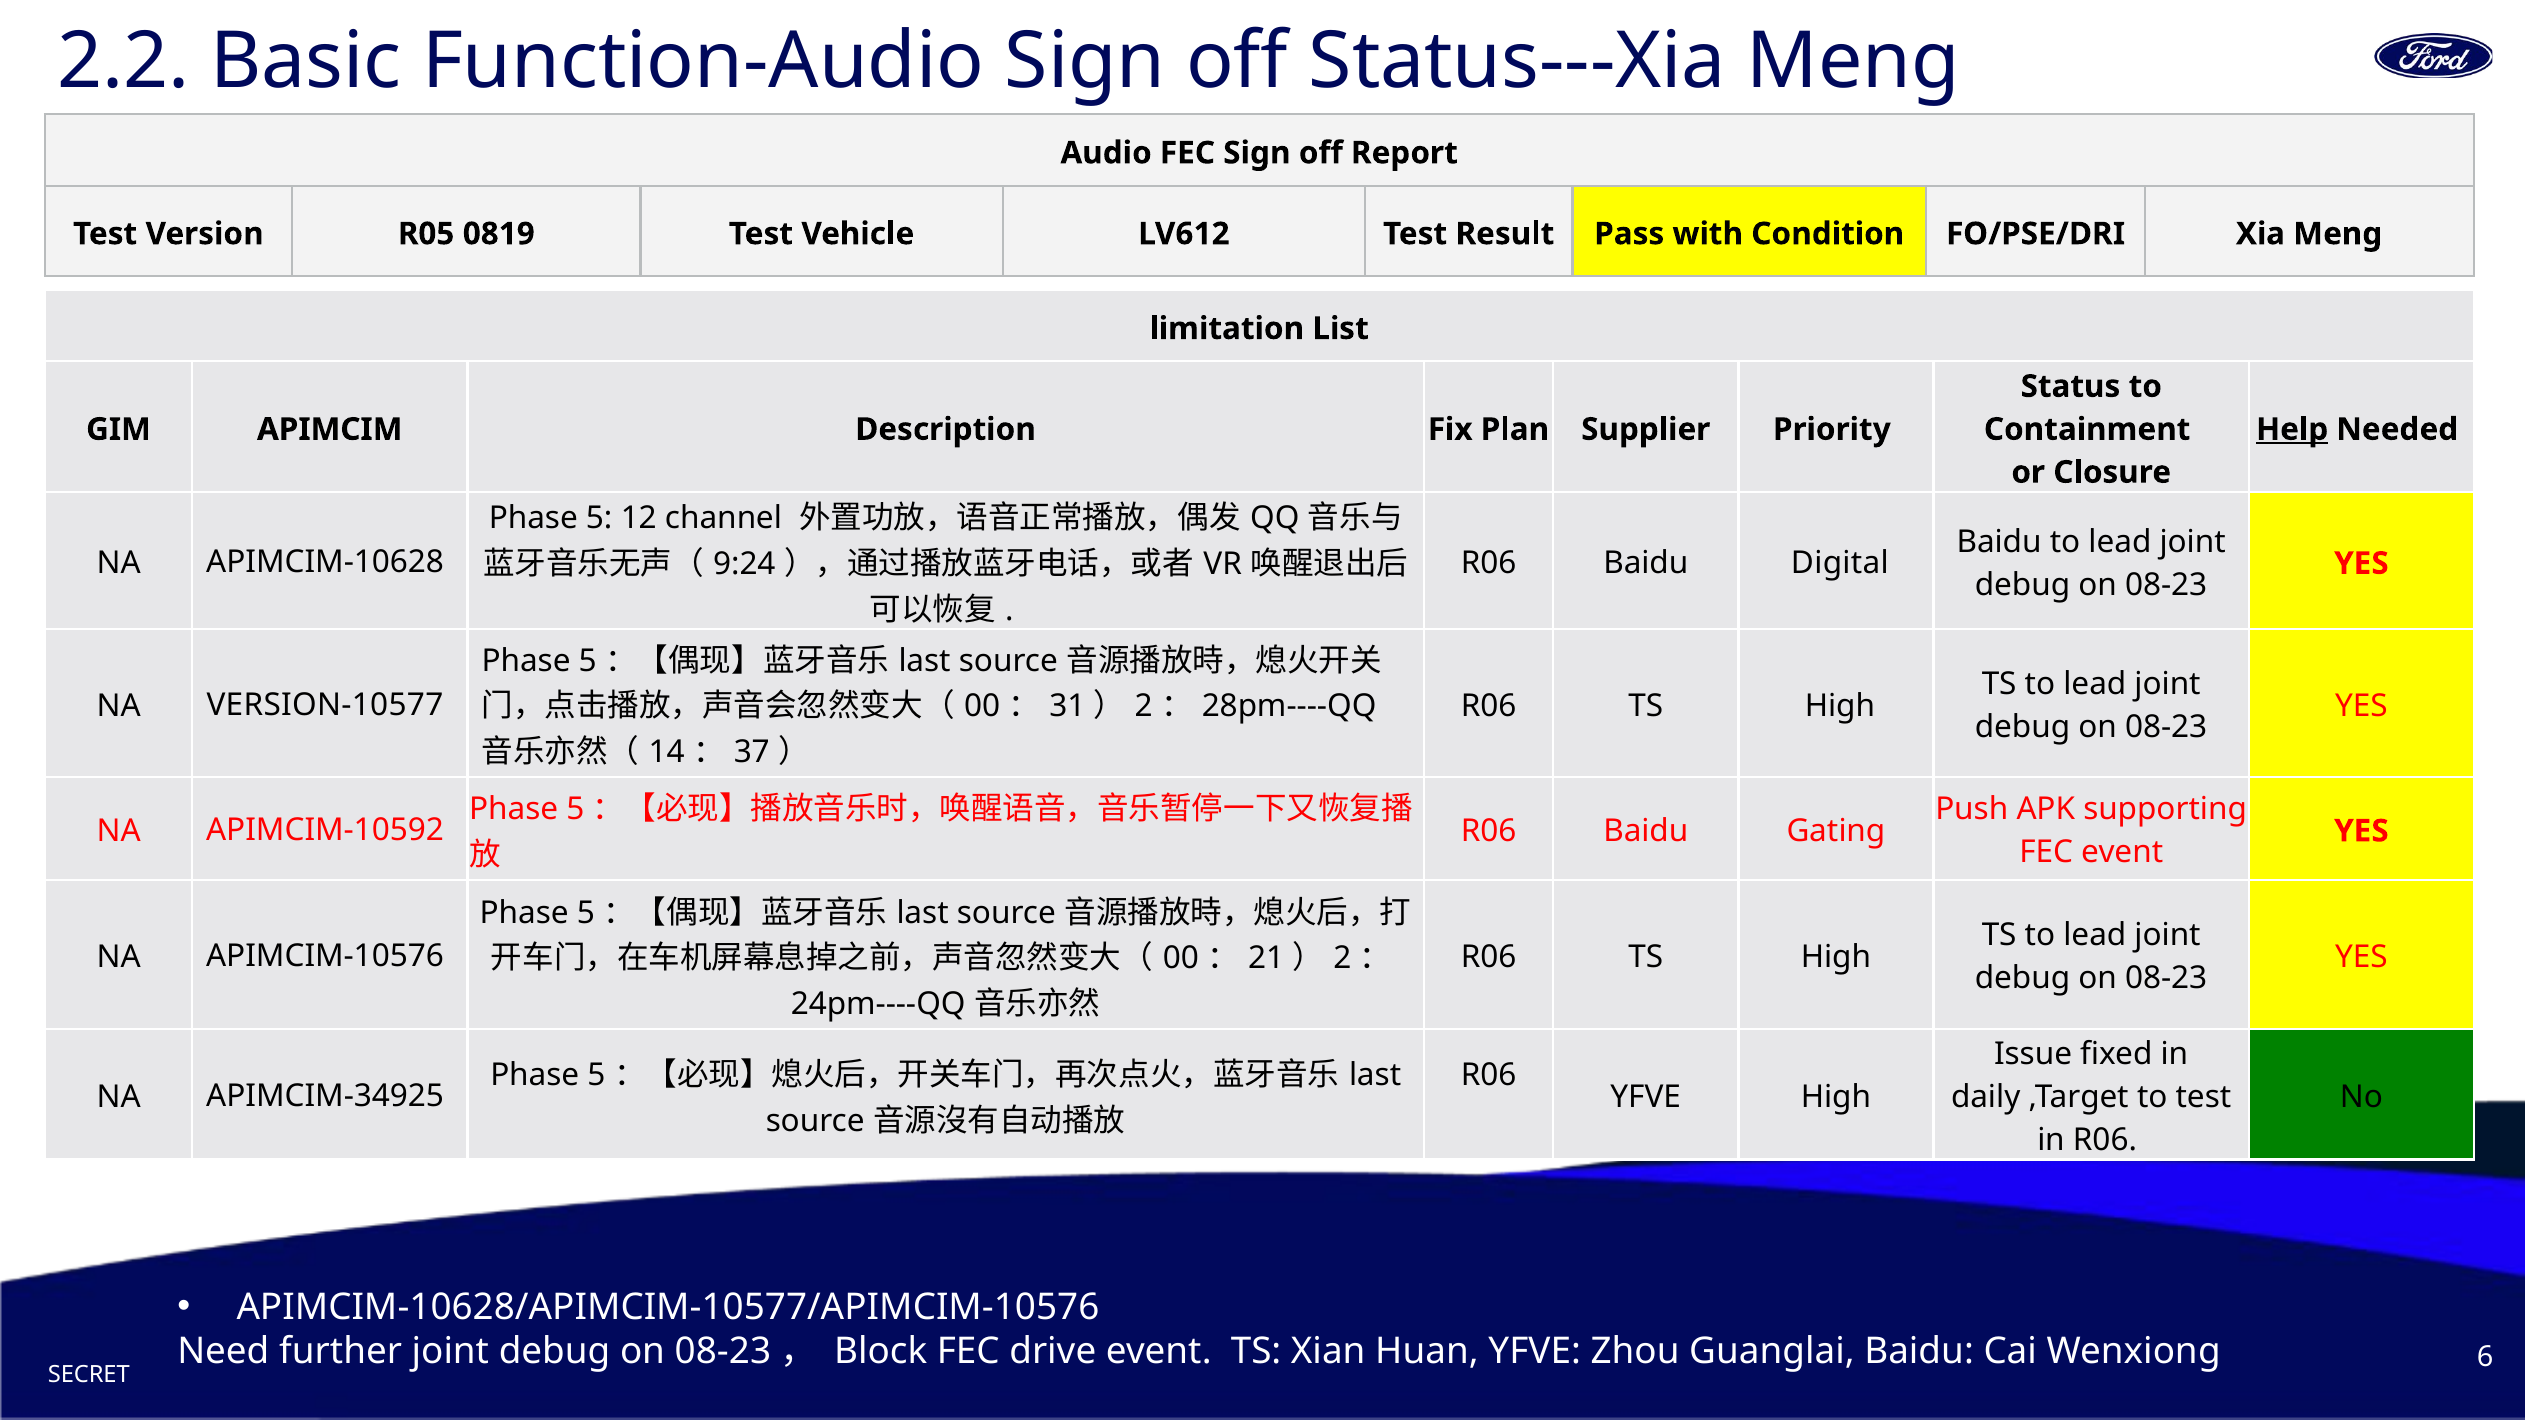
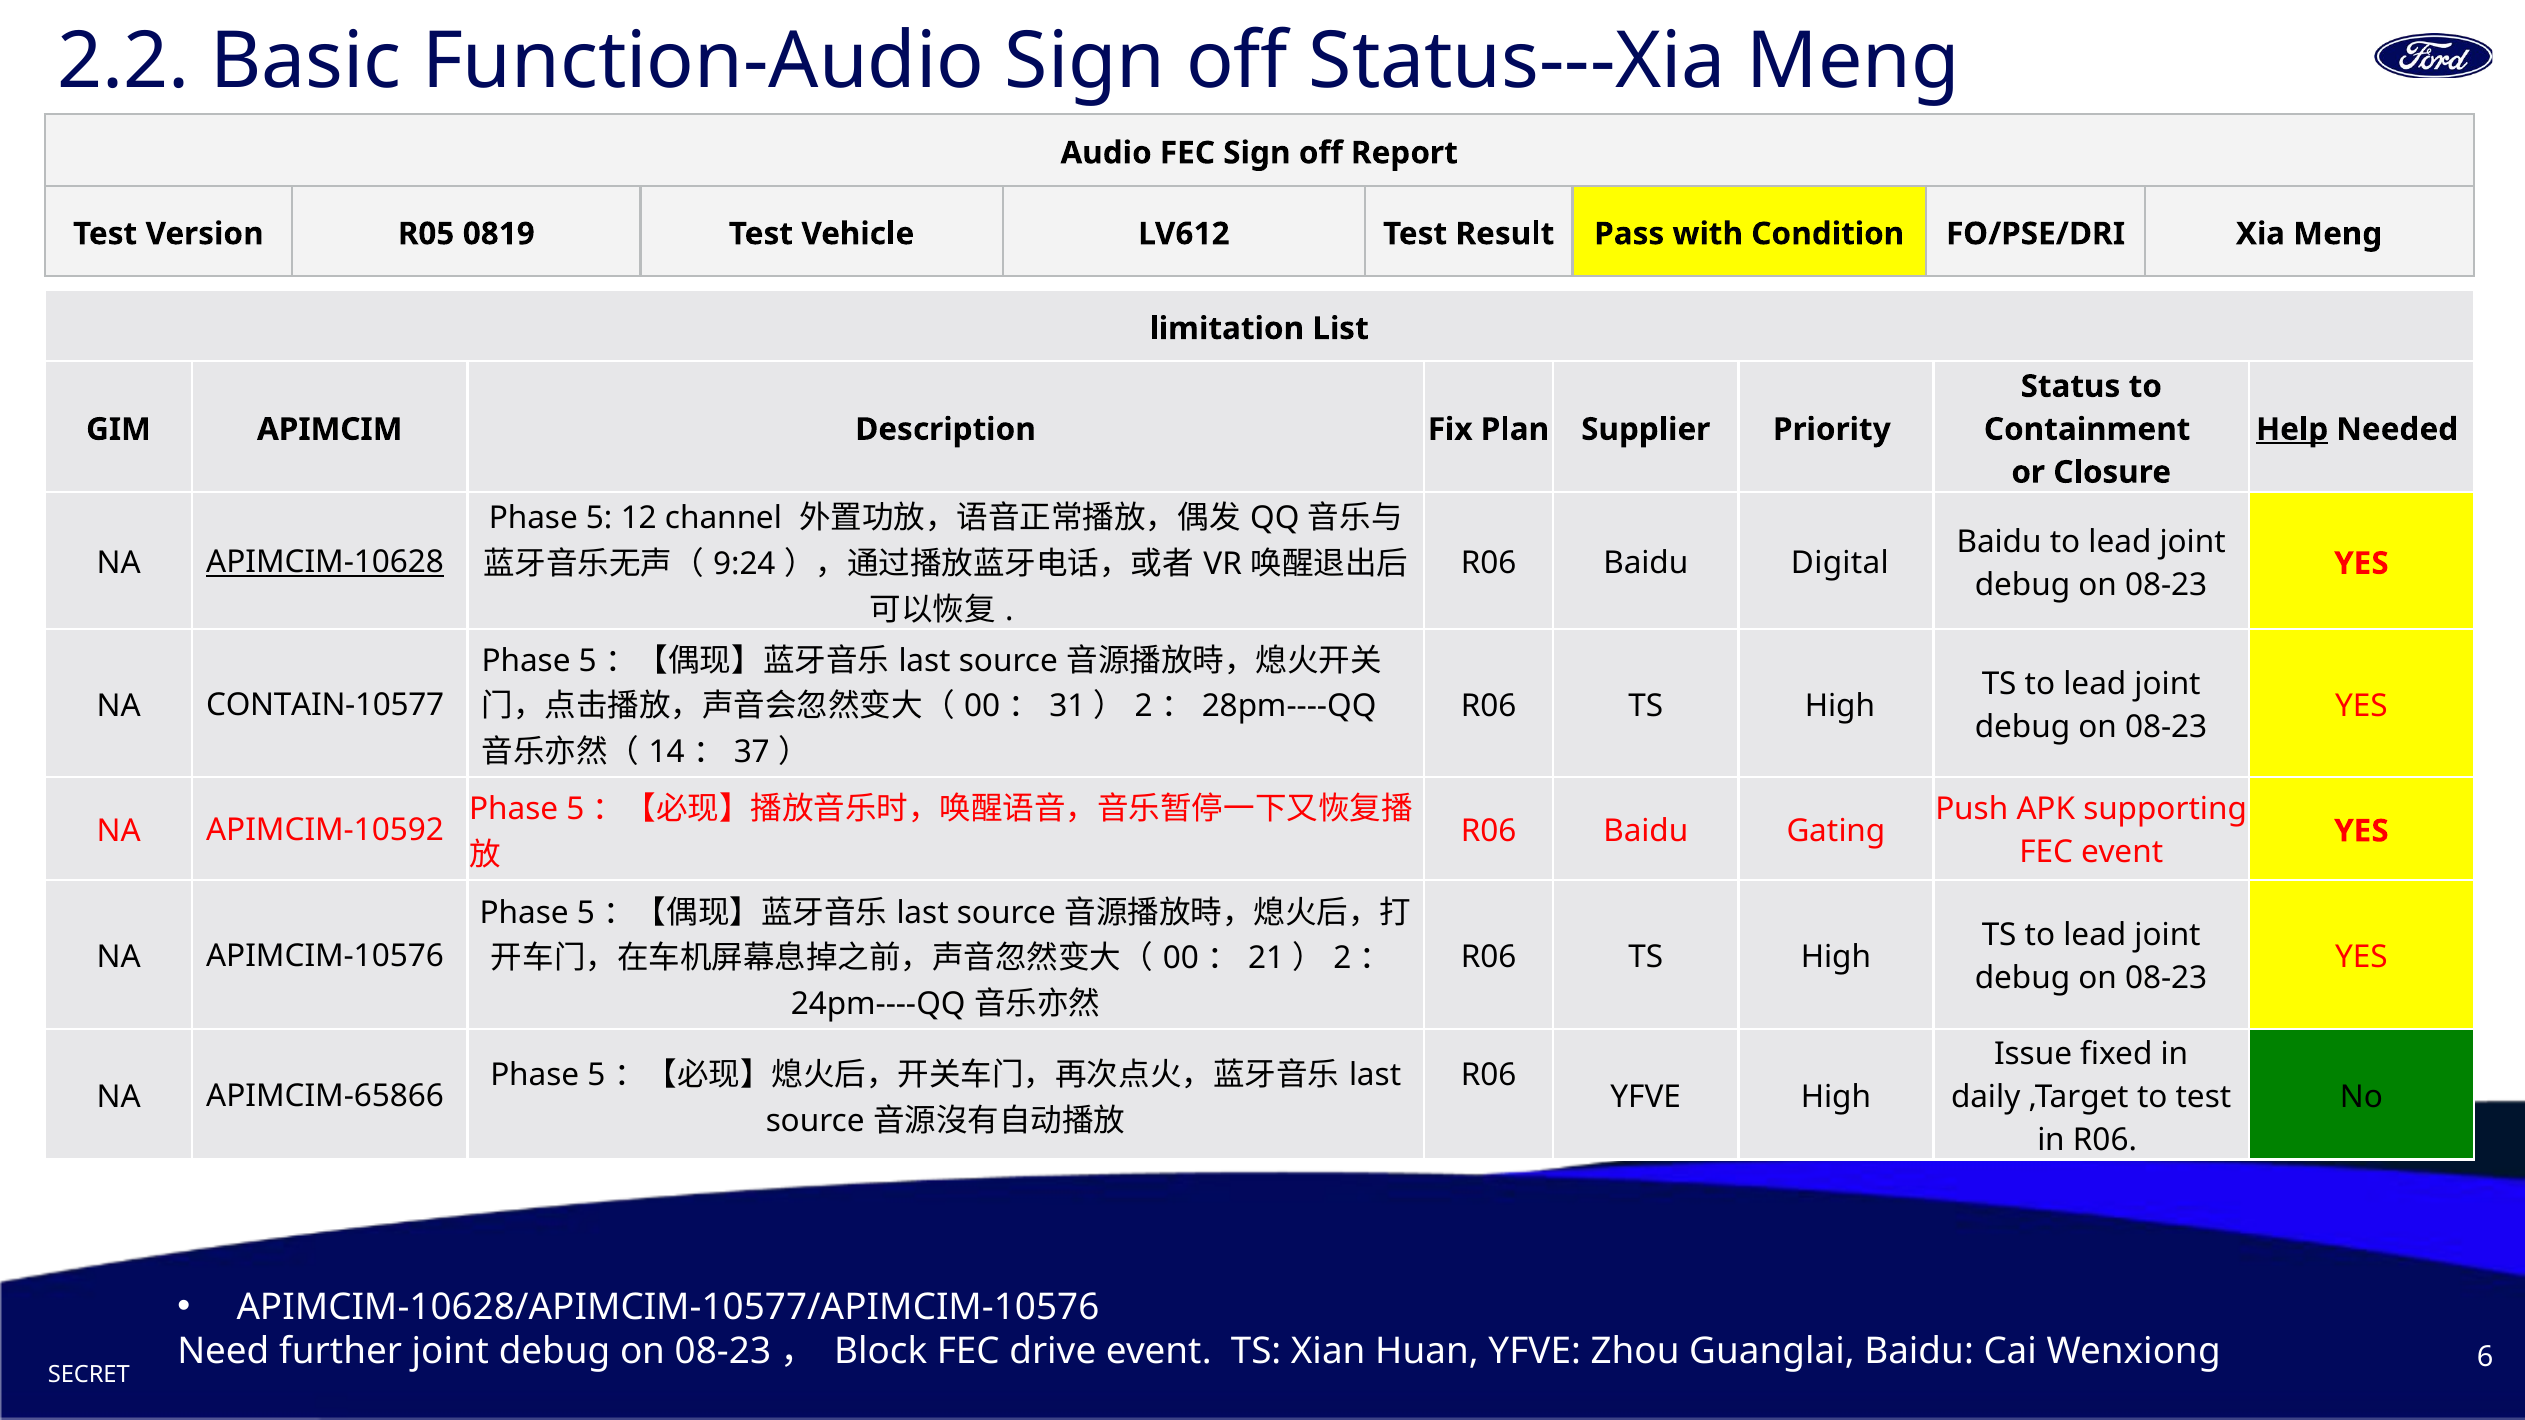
APIMCIM-10628 underline: none -> present (325, 563)
VERSION-10577: VERSION-10577 -> CONTAIN-10577 (325, 705)
APIMCIM-34925: APIMCIM-34925 -> APIMCIM-65866 (325, 1096)
